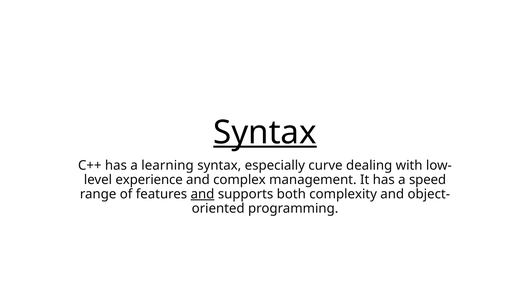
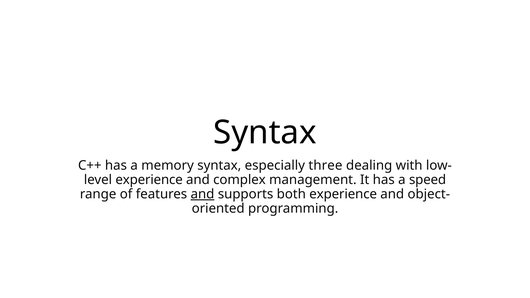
Syntax underline: present -> none (265, 133)
learning: learning -> memory (168, 166)
curve: curve -> three (325, 166)
both complexity: complexity -> experience (343, 194)
